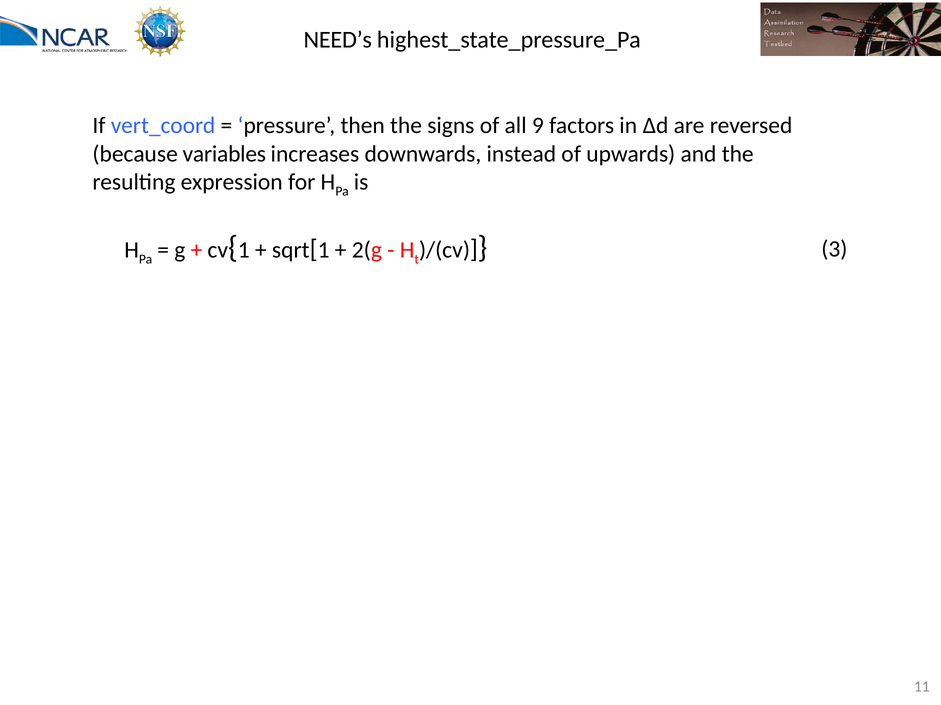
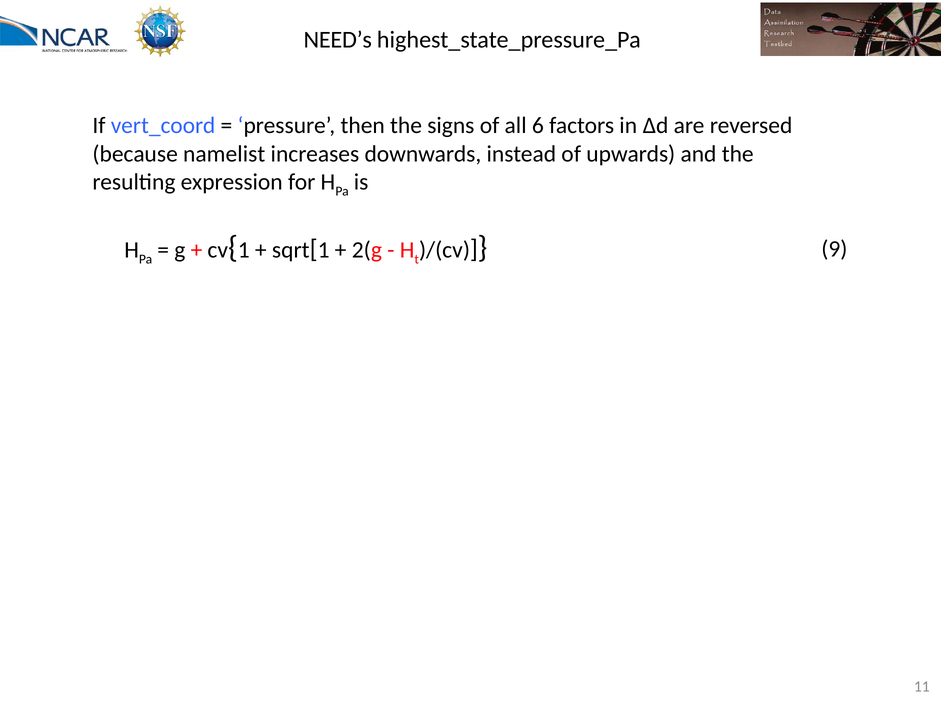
9: 9 -> 6 (538, 126)
variables: variables -> namelist (224, 154)
3: 3 -> 9 (834, 249)
